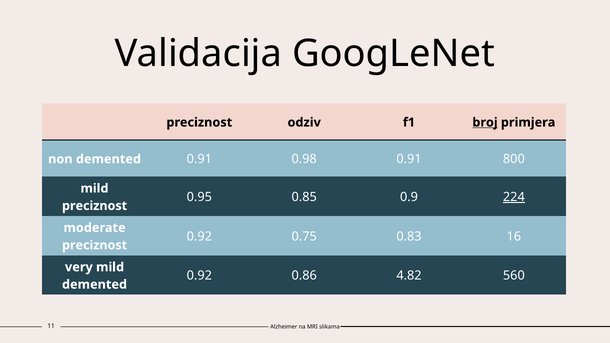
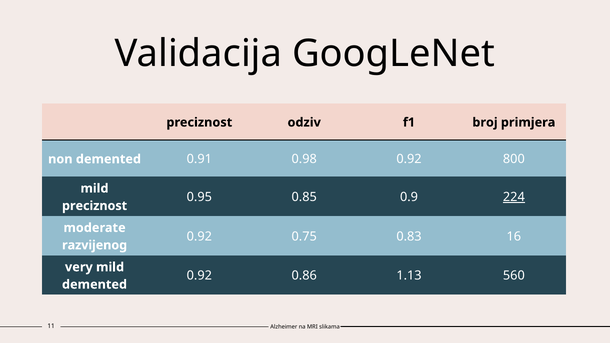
broj underline: present -> none (485, 122)
0.98 0.91: 0.91 -> 0.92 (409, 159)
preciznost: preciznost -> razvijenog (95, 245)
4.82: 4.82 -> 1.13 (409, 276)
